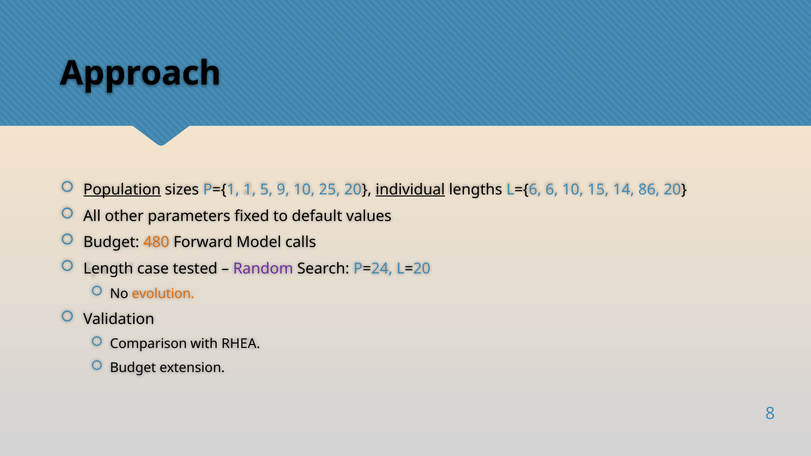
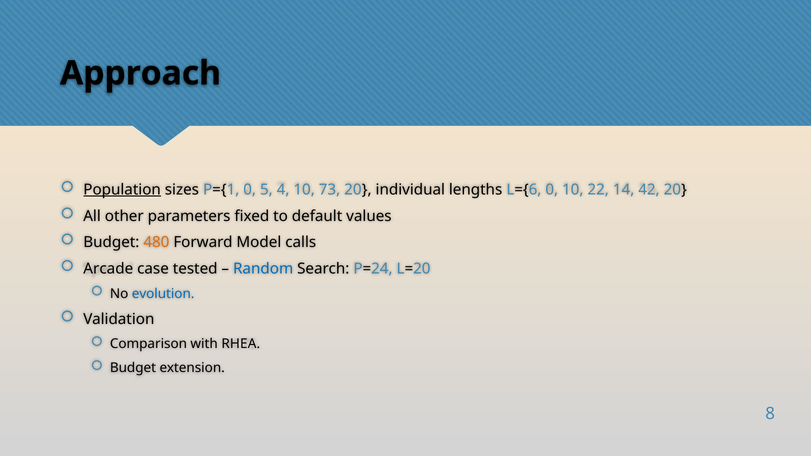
P={1 1: 1 -> 0 (250, 190)
9: 9 -> 4 (283, 190)
25: 25 -> 73 (330, 190)
individual underline: present -> none (410, 190)
L={6 6: 6 -> 0 (552, 190)
15: 15 -> 22 (598, 190)
86: 86 -> 42 (649, 190)
Length: Length -> Arcade (108, 269)
Random colour: purple -> blue (263, 269)
evolution colour: orange -> blue (163, 294)
